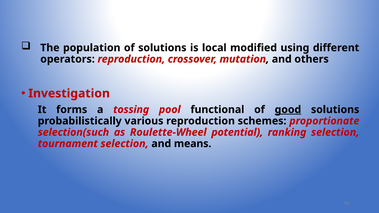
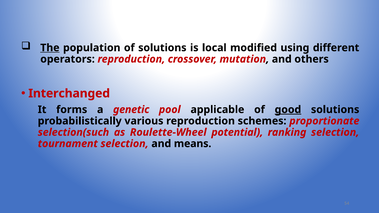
The underline: none -> present (50, 48)
Investigation: Investigation -> Interchanged (69, 93)
tossing: tossing -> genetic (131, 110)
functional: functional -> applicable (217, 110)
